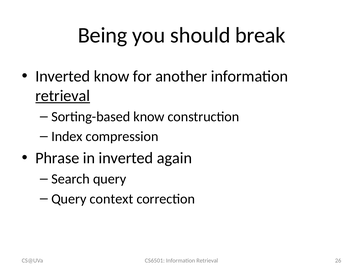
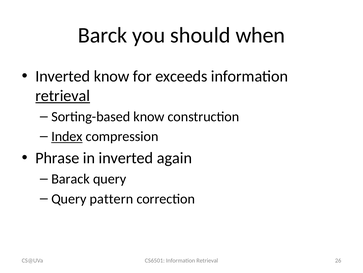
Being: Being -> Barck (103, 35)
break: break -> when (260, 35)
another: another -> exceeds (181, 76)
Index underline: none -> present (67, 136)
Search: Search -> Barack (71, 179)
context: context -> pattern (111, 198)
